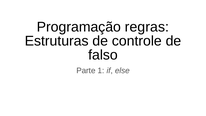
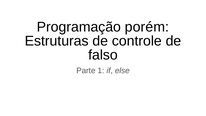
regras: regras -> porém (147, 27)
